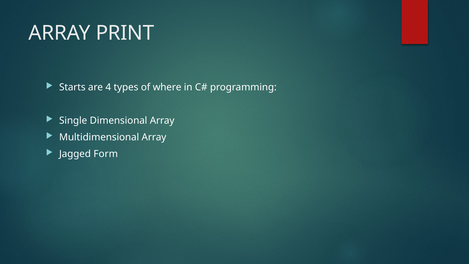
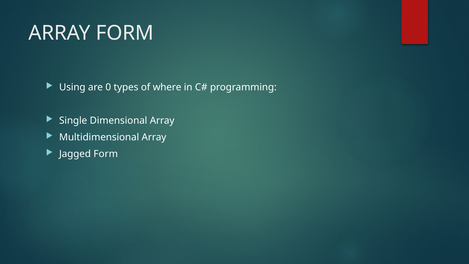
ARRAY PRINT: PRINT -> FORM (125, 33)
Starts: Starts -> Using (72, 87)
4: 4 -> 0 (108, 87)
